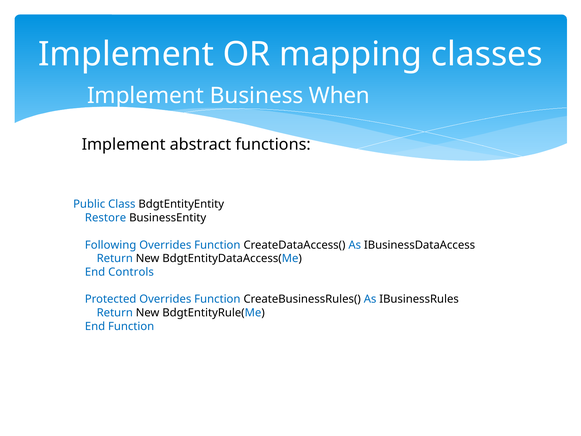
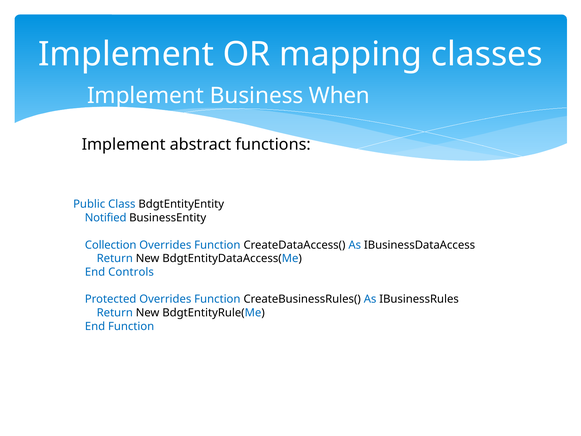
Restore: Restore -> Notified (106, 218)
Following: Following -> Collection (111, 245)
